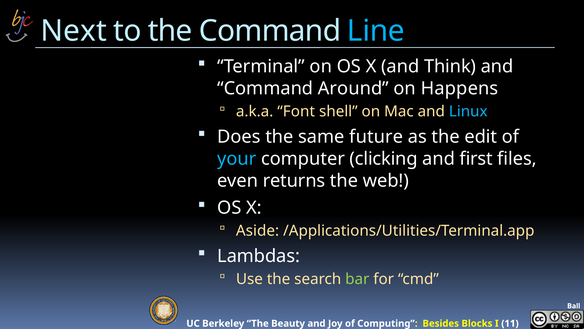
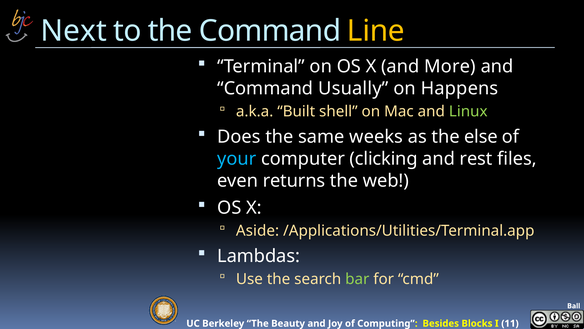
Line colour: light blue -> yellow (376, 31)
Think: Think -> More (450, 67)
Around: Around -> Usually (353, 88)
Font: Font -> Built (296, 111)
Linux colour: light blue -> light green (468, 111)
future: future -> weeks (376, 137)
edit: edit -> else (481, 137)
first: first -> rest (476, 159)
